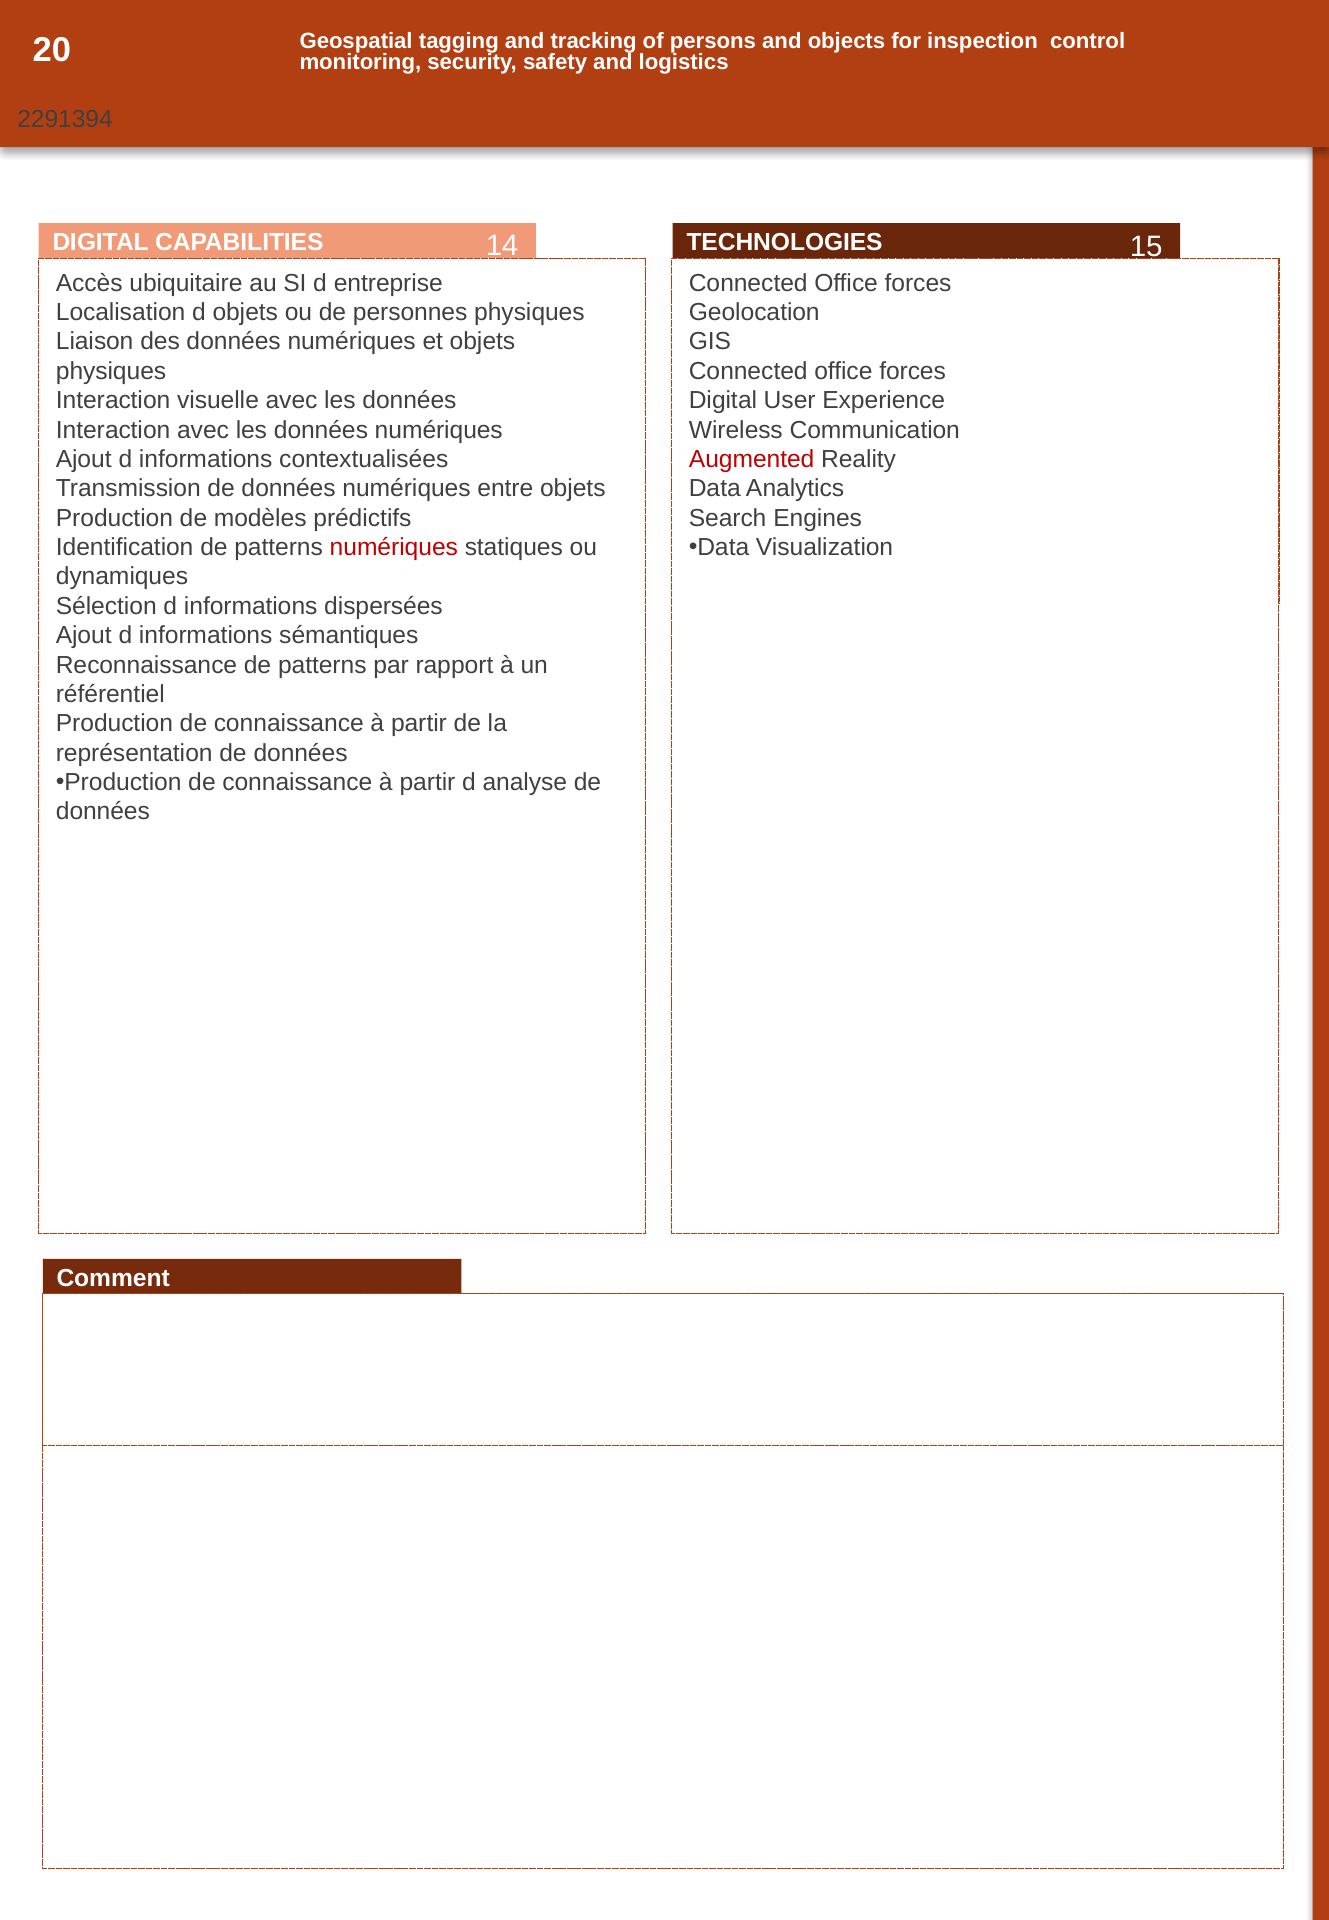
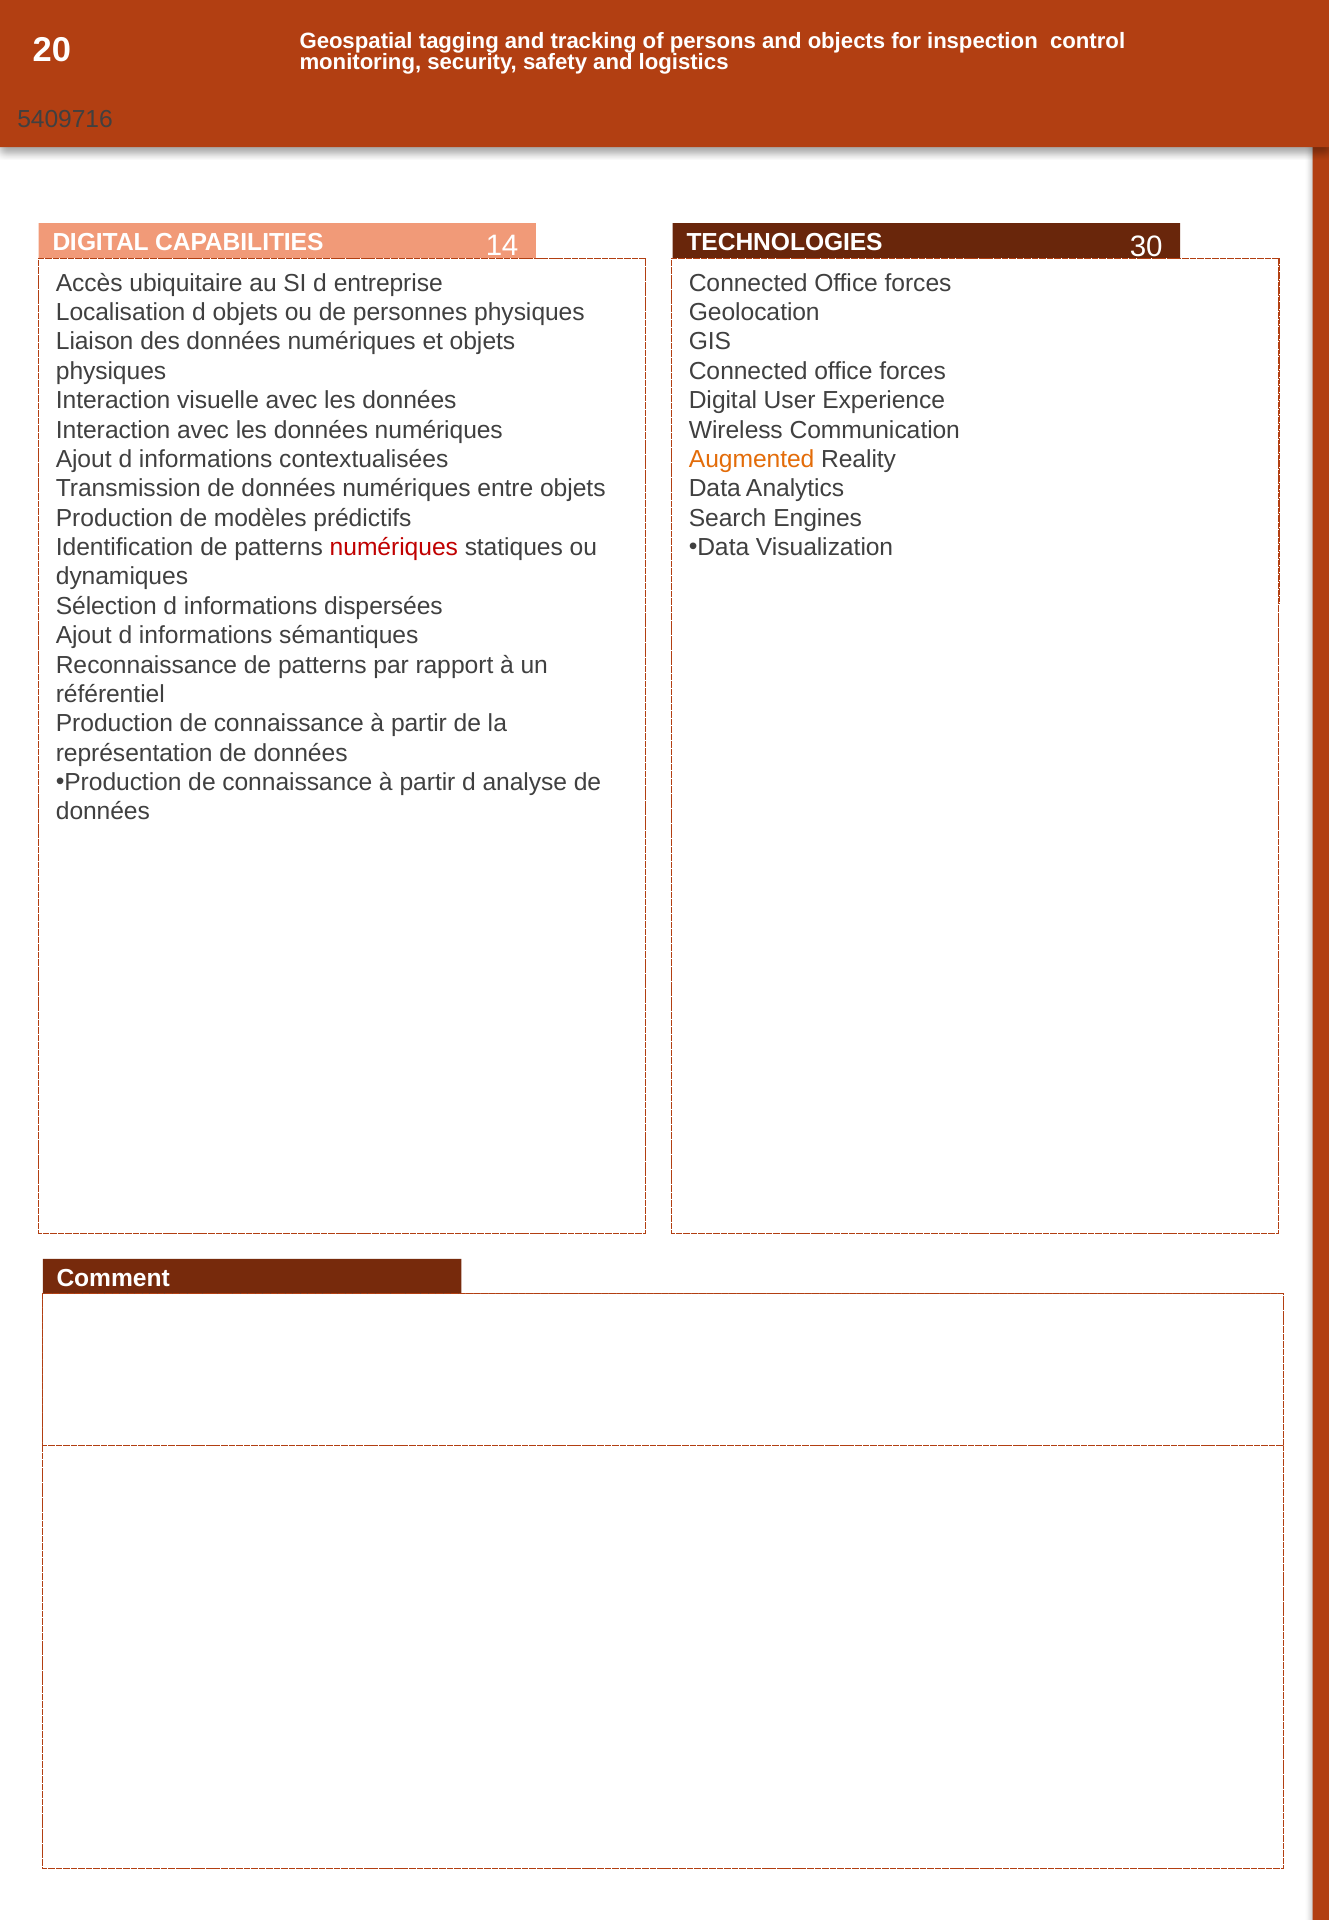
2291394: 2291394 -> 5409716 (65, 120)
15: 15 -> 30 (1146, 247)
Augmented colour: red -> orange (752, 459)
